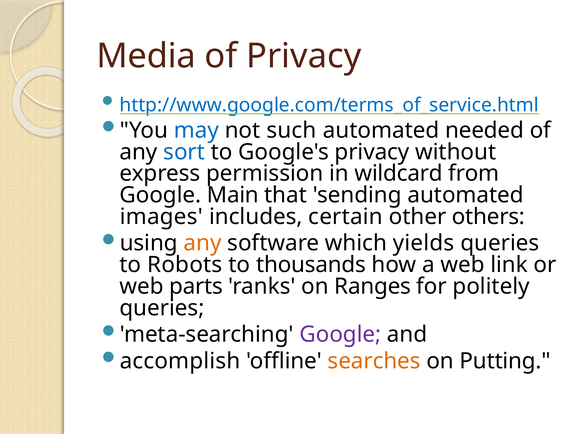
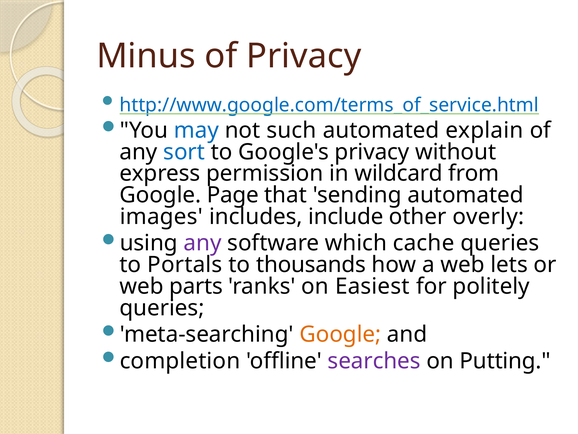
Media: Media -> Minus (146, 56)
needed: needed -> explain (484, 130)
Main: Main -> Page (233, 195)
certain: certain -> include (346, 217)
others: others -> overly (488, 217)
any colour: orange -> purple (203, 243)
yields: yields -> cache (424, 243)
Robots: Robots -> Portals (185, 265)
link: link -> lets (509, 265)
Ranges: Ranges -> Easiest (372, 286)
Google colour: purple -> orange (340, 334)
accomplish: accomplish -> completion (180, 361)
searches colour: orange -> purple (374, 361)
